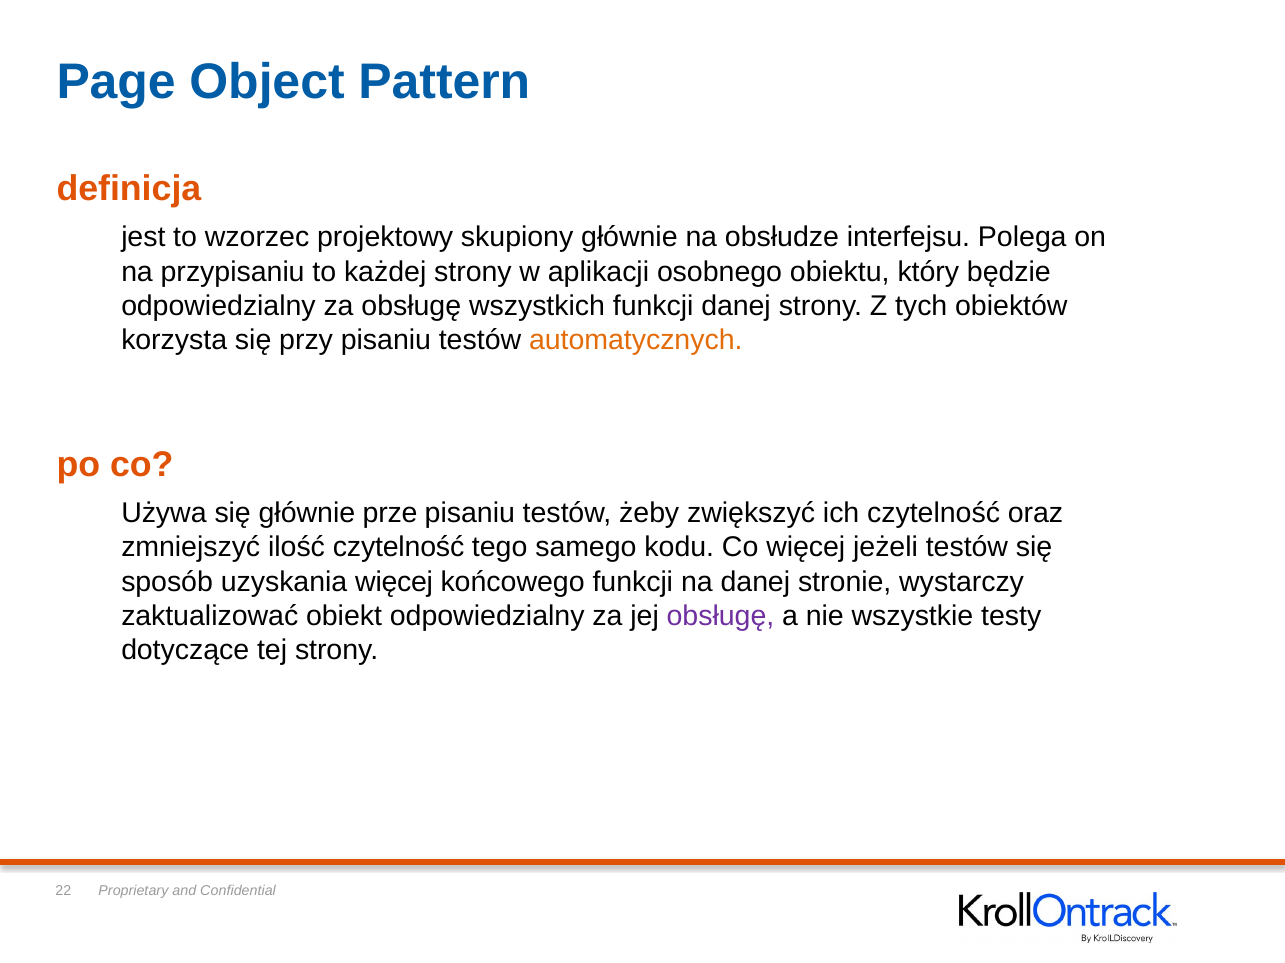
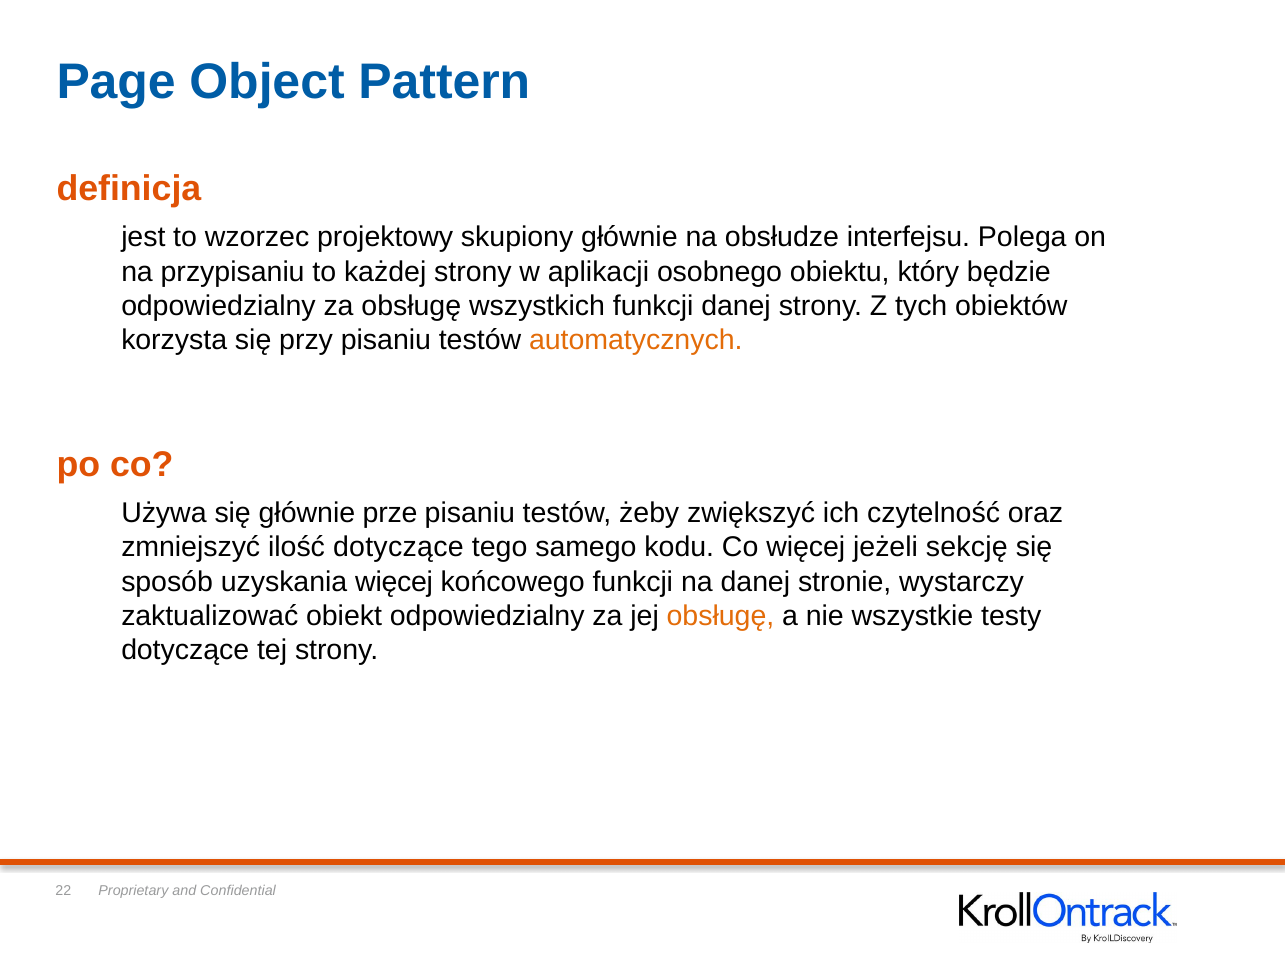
ilość czytelność: czytelność -> dotyczące (398, 548)
jeżeli testów: testów -> sekcję (967, 548)
obsługę colour: purple -> orange (720, 616)
